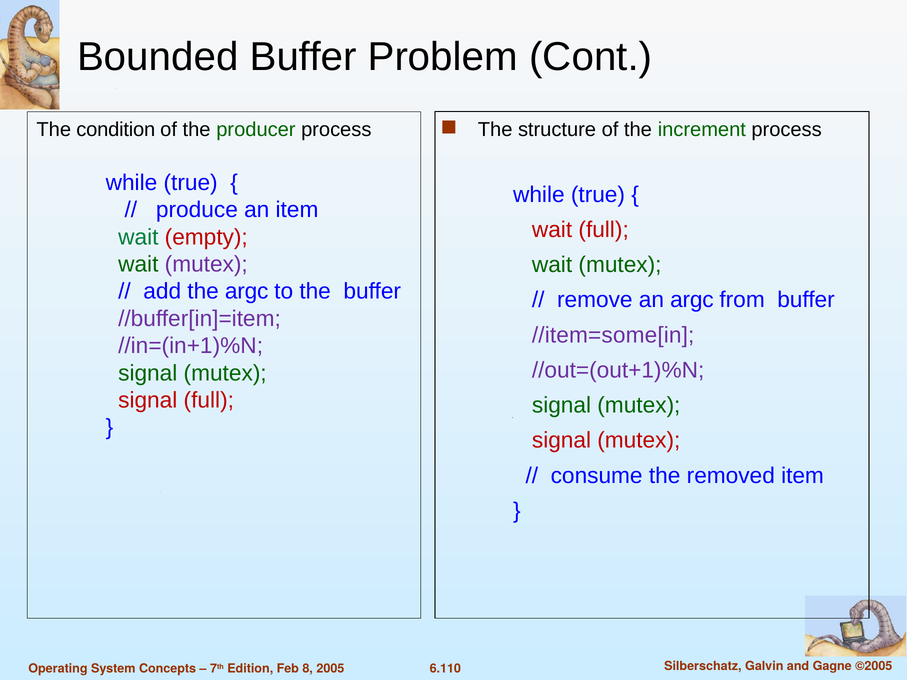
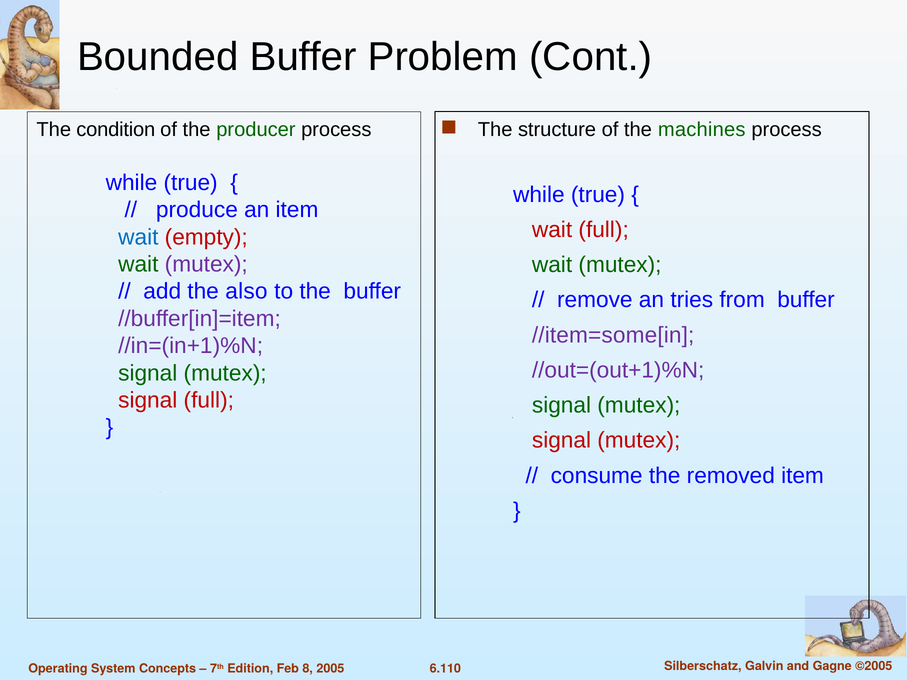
increment: increment -> machines (702, 130)
wait colour: green -> blue (138, 237)
the argc: argc -> also (246, 292)
an argc: argc -> tries (692, 300)
